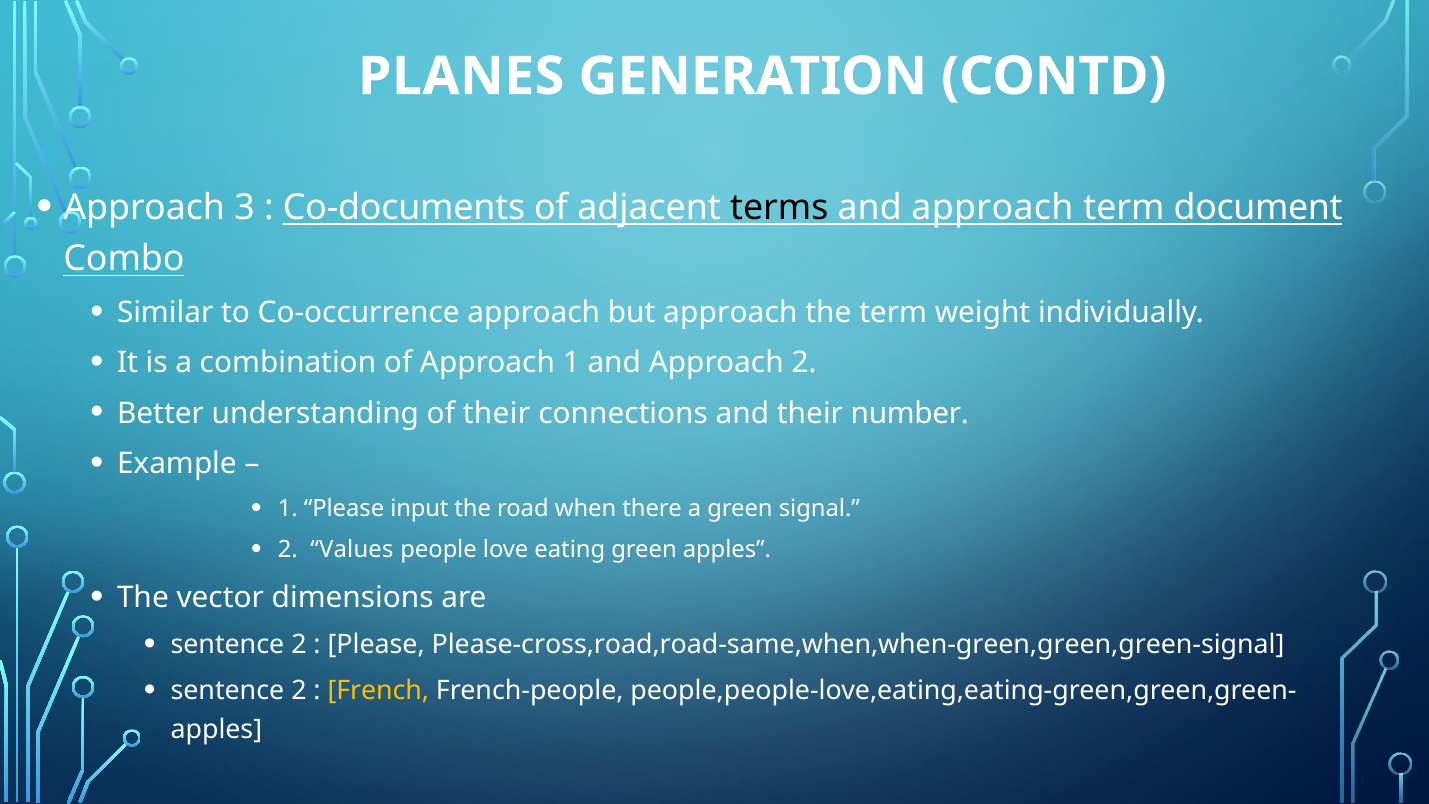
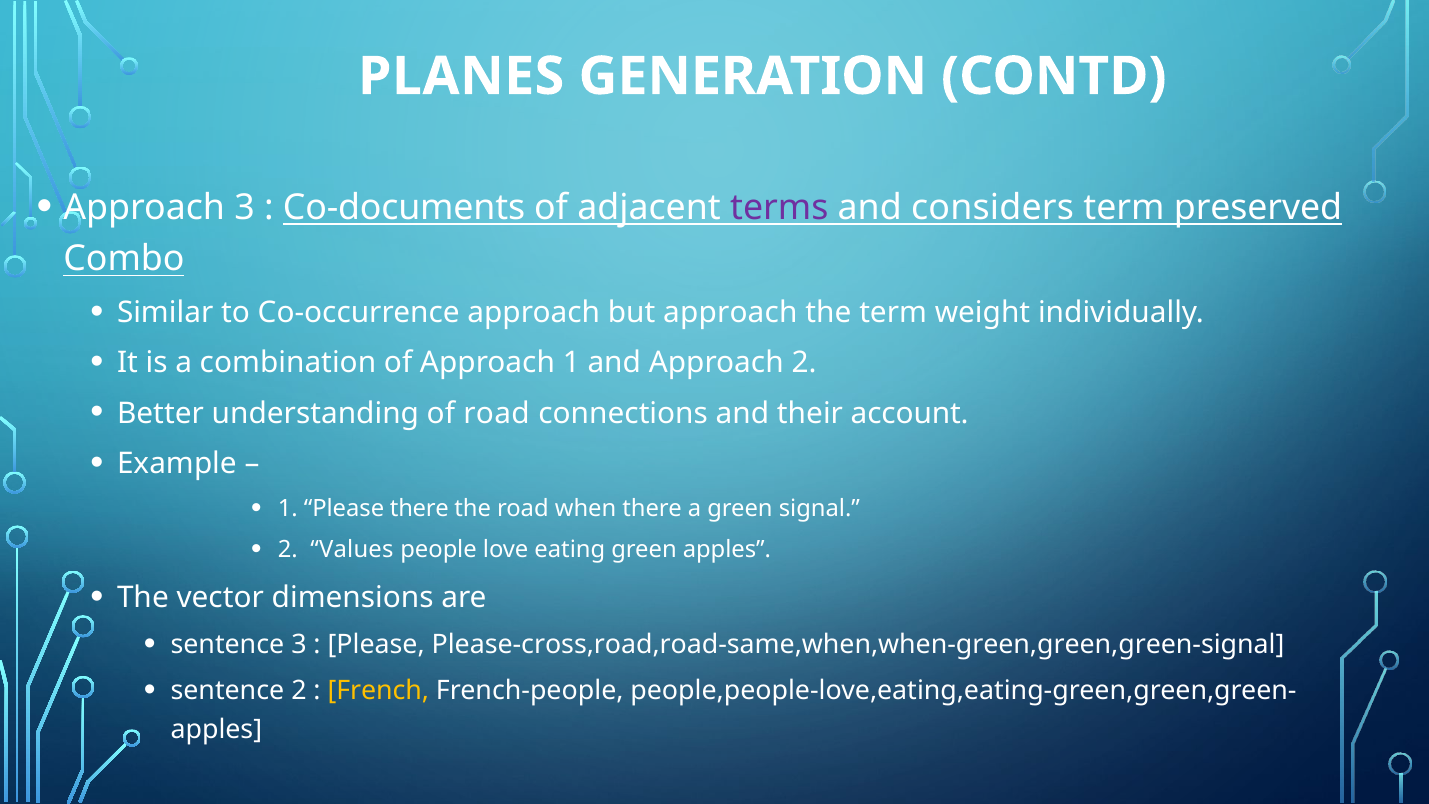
terms colour: black -> purple (779, 208)
approach: approach -> considers (993, 208)
document: document -> preserved (1258, 208)
of their: their -> road (497, 413)
number: number -> account (910, 413)
Please input: input -> there (419, 508)
2: 2 -> 3 (299, 645)
